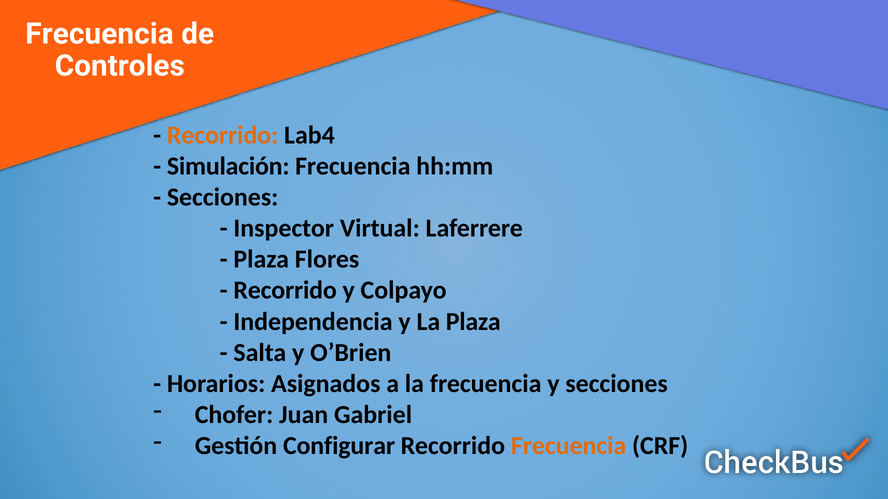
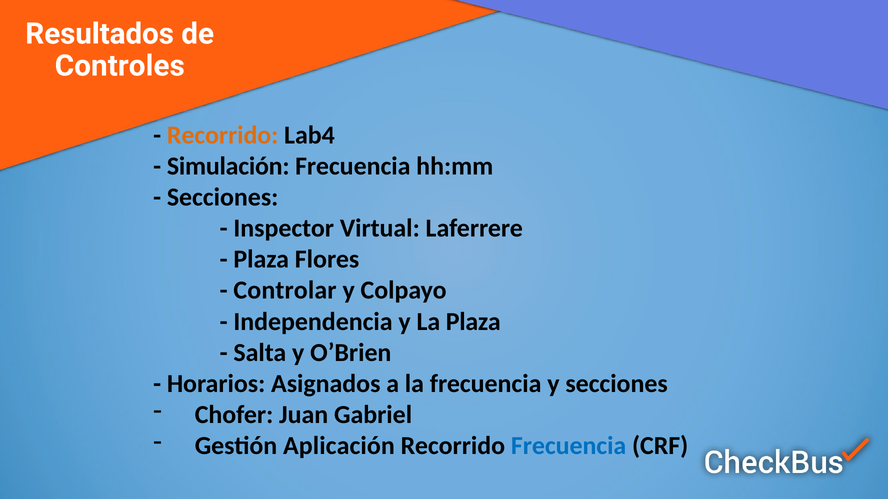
Frecuencia: Frecuencia -> Resultados (100, 34)
Recorrido: Recorrido -> Controlar (285, 291)
Configurar: Configurar -> Aplicación (339, 446)
Frecuencia colour: orange -> blue (569, 446)
